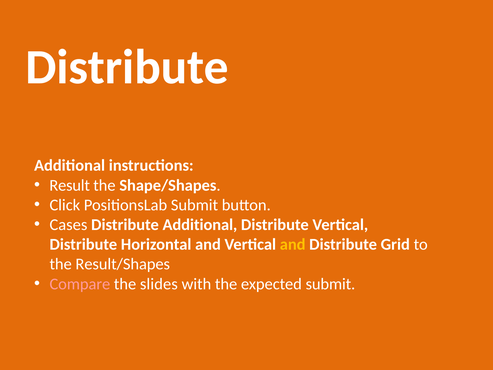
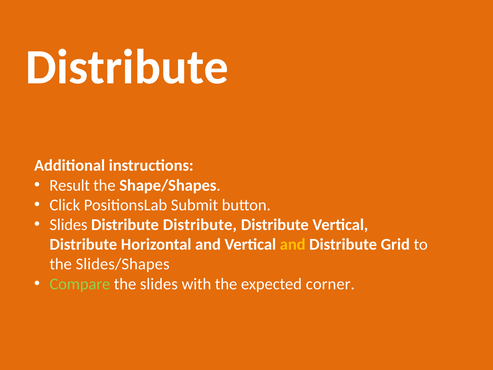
Cases: Cases -> Slides (68, 225)
Additional: Additional -> Distribute (200, 225)
Result/Shapes: Result/Shapes -> Slides/Shapes (123, 264)
Compare colour: pink -> light green (80, 284)
expected submit: submit -> corner (330, 284)
